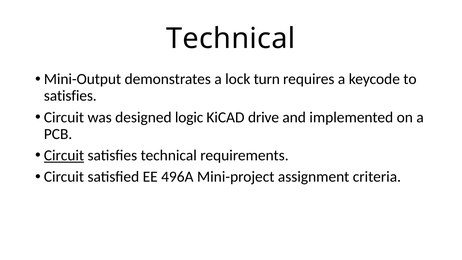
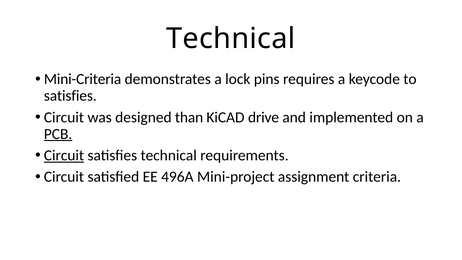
Mini-Output: Mini-Output -> Mini-Criteria (83, 79)
turn: turn -> pins (267, 79)
logic: logic -> than (189, 117)
PCB underline: none -> present (58, 134)
